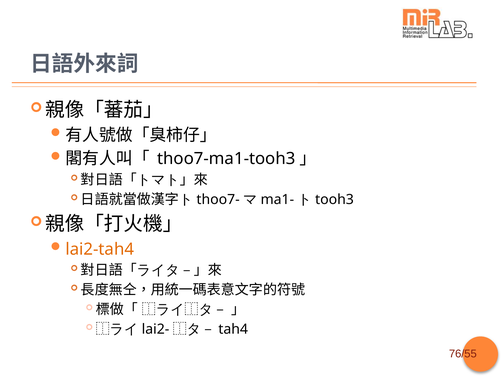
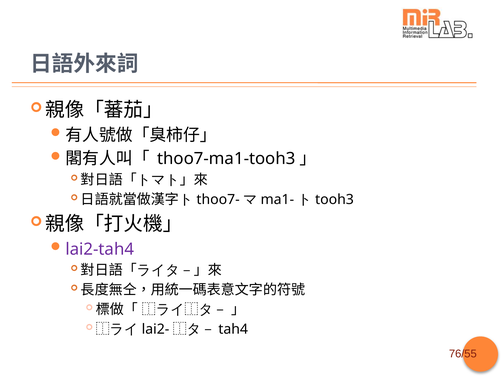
lai2-tah4 colour: orange -> purple (100, 249)
